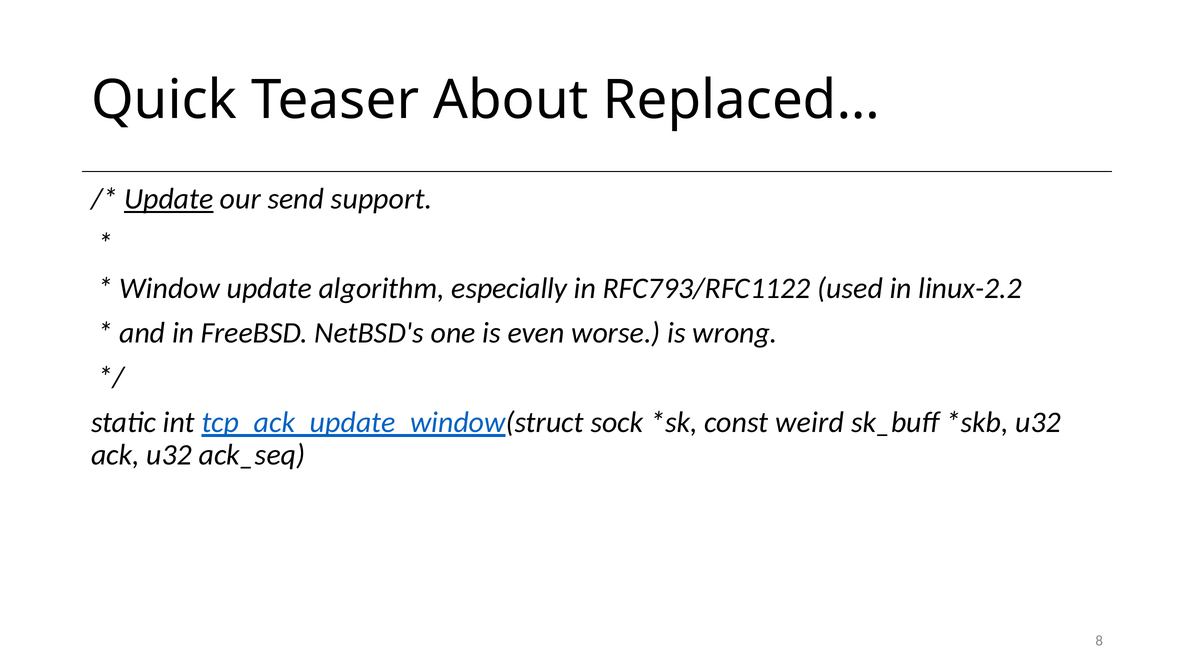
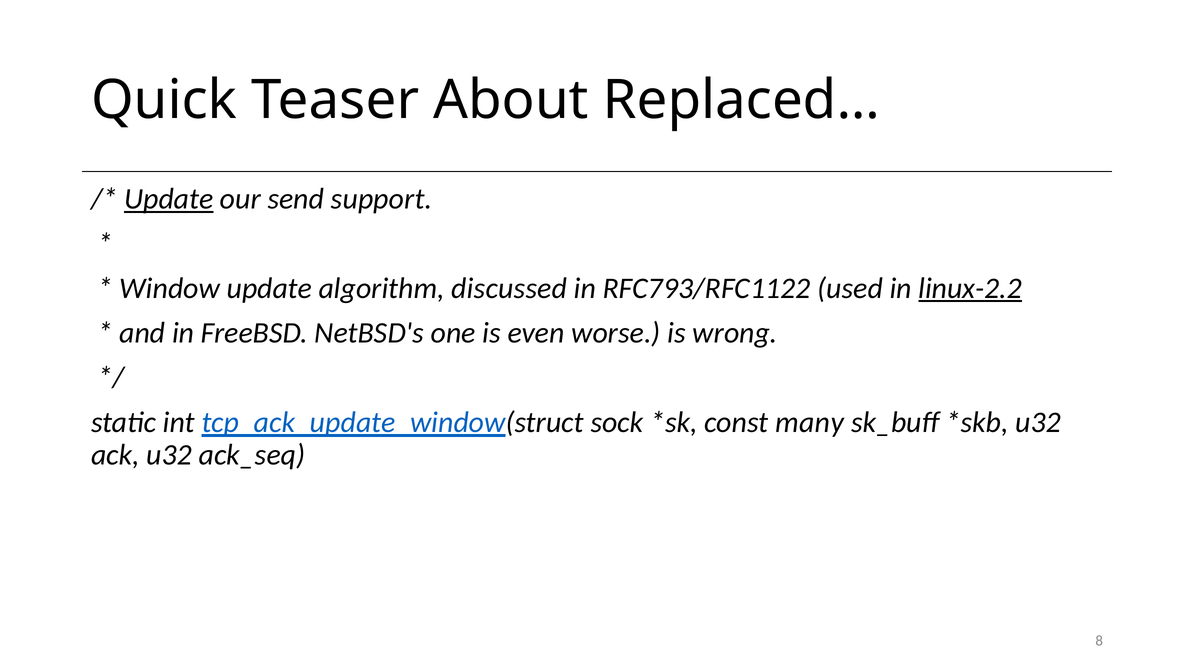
especially: especially -> discussed (509, 289)
linux-2.2 underline: none -> present (970, 289)
weird: weird -> many (810, 423)
